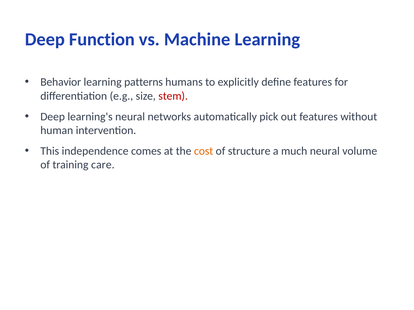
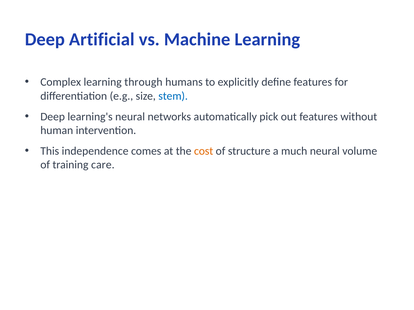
Function: Function -> Artificial (102, 40)
Behavior: Behavior -> Complex (61, 82)
patterns: patterns -> through (143, 82)
stem colour: red -> blue (173, 96)
